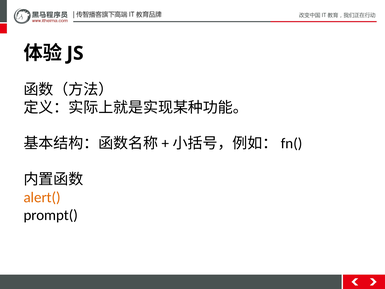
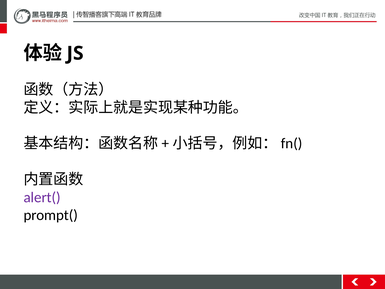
alert( colour: orange -> purple (42, 197)
